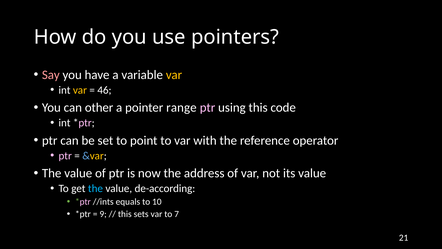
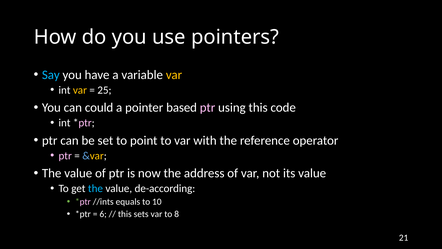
Say colour: pink -> light blue (51, 75)
46: 46 -> 25 (104, 90)
other: other -> could (99, 107)
range: range -> based (182, 107)
9: 9 -> 6 (103, 214)
7: 7 -> 8 (177, 214)
